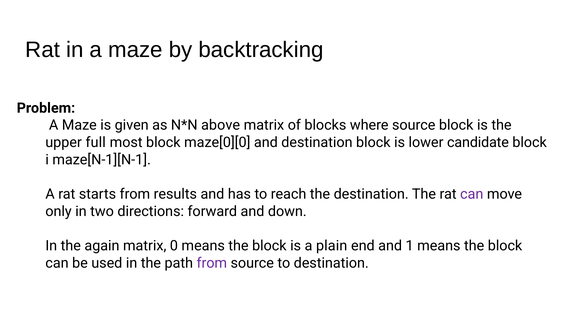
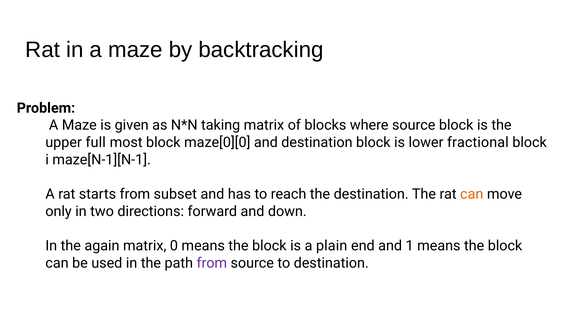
above: above -> taking (221, 125)
candidate: candidate -> fractional (478, 142)
results: results -> subset (175, 194)
can colour: purple -> orange (472, 194)
